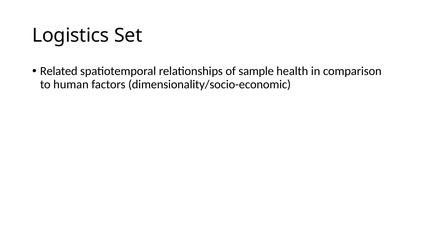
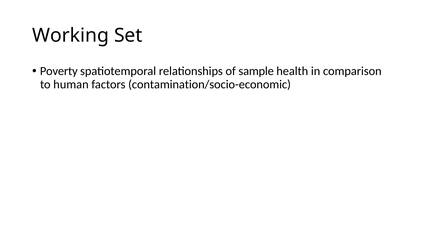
Logistics: Logistics -> Working (71, 35)
Related: Related -> Poverty (59, 71)
dimensionality/socio-economic: dimensionality/socio-economic -> contamination/socio-economic (210, 85)
